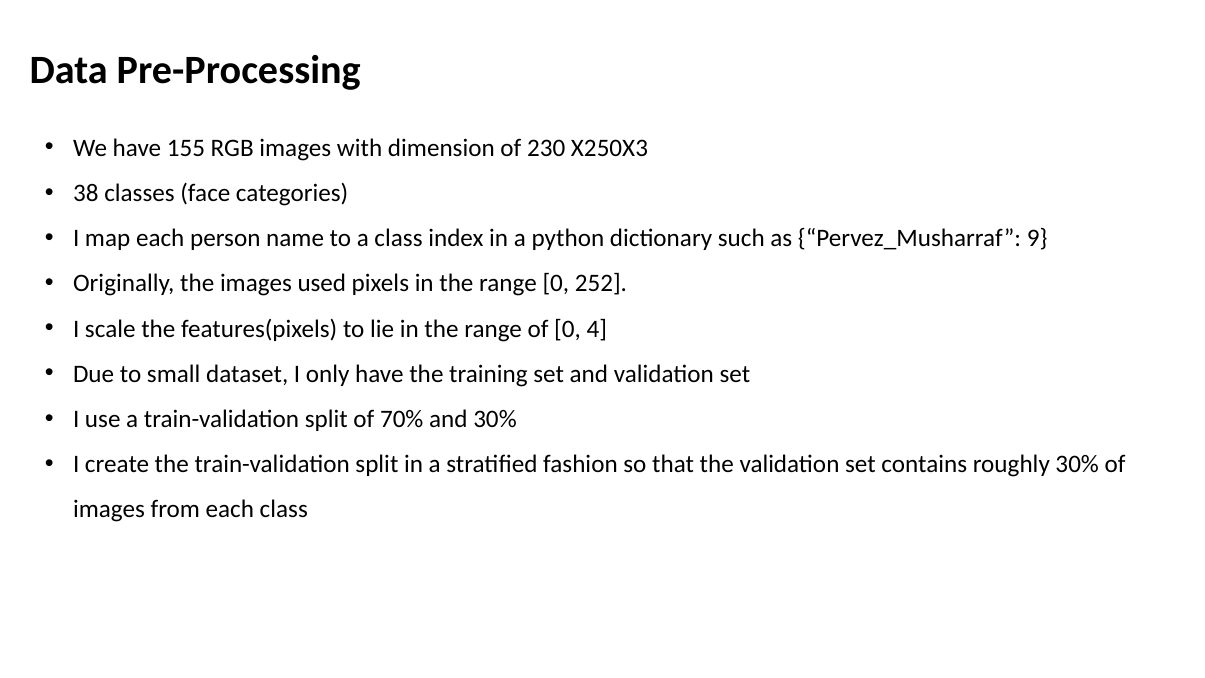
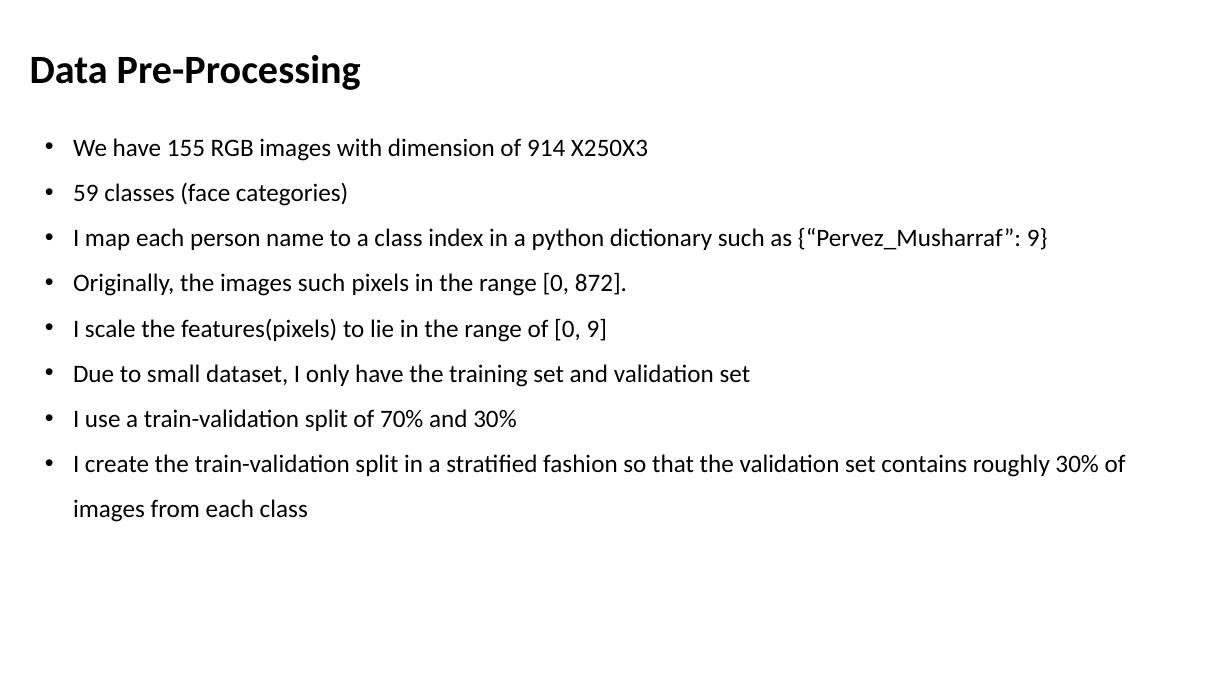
230: 230 -> 914 (546, 148)
38: 38 -> 59 (86, 193)
images used: used -> such (322, 284)
252: 252 -> 872 (601, 284)
0 4: 4 -> 9 (597, 329)
